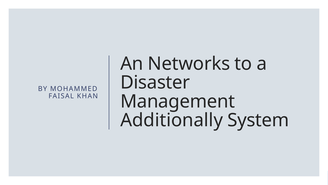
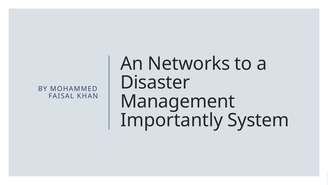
Additionally: Additionally -> Importantly (172, 120)
